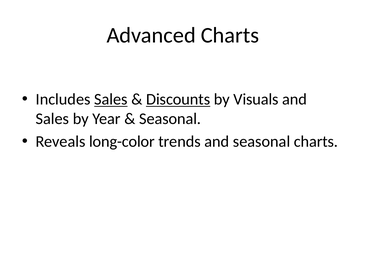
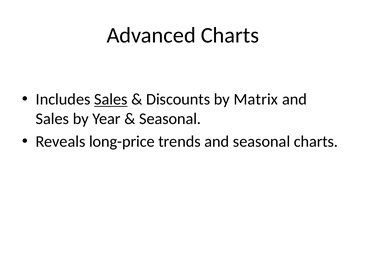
Discounts underline: present -> none (178, 100)
Visuals: Visuals -> Matrix (256, 100)
long-color: long-color -> long-price (122, 142)
